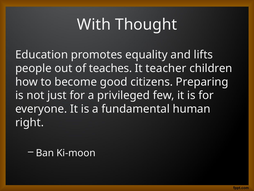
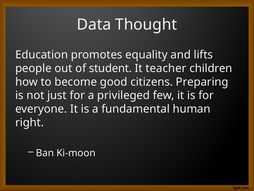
With: With -> Data (94, 25)
teaches: teaches -> student (110, 68)
